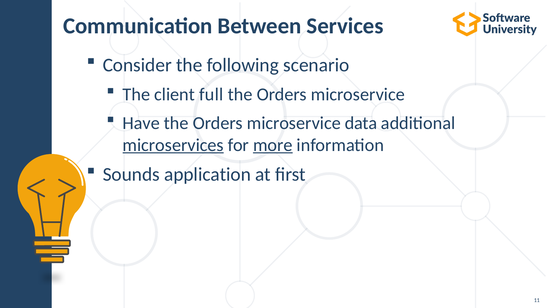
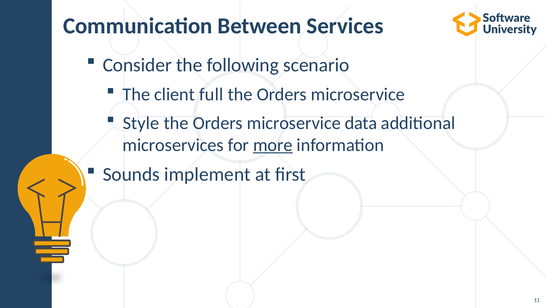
Have: Have -> Style (141, 123)
microservices underline: present -> none (173, 145)
application: application -> implement (207, 174)
